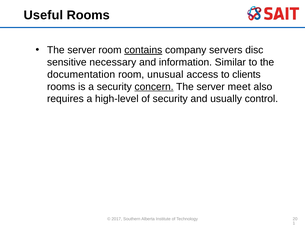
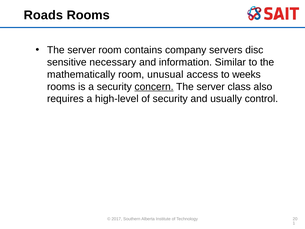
Useful: Useful -> Roads (43, 15)
contains underline: present -> none (143, 50)
documentation: documentation -> mathematically (81, 74)
clients: clients -> weeks (246, 74)
meet: meet -> class (239, 87)
